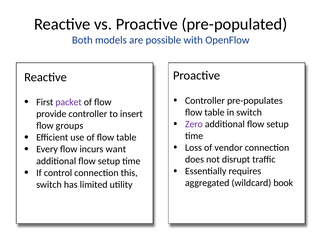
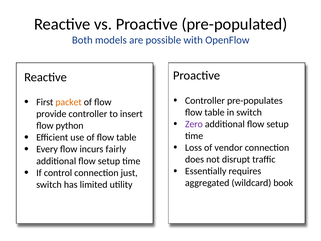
packet colour: purple -> orange (69, 102)
groups: groups -> python (70, 126)
want: want -> fairly (116, 149)
this: this -> just (129, 173)
